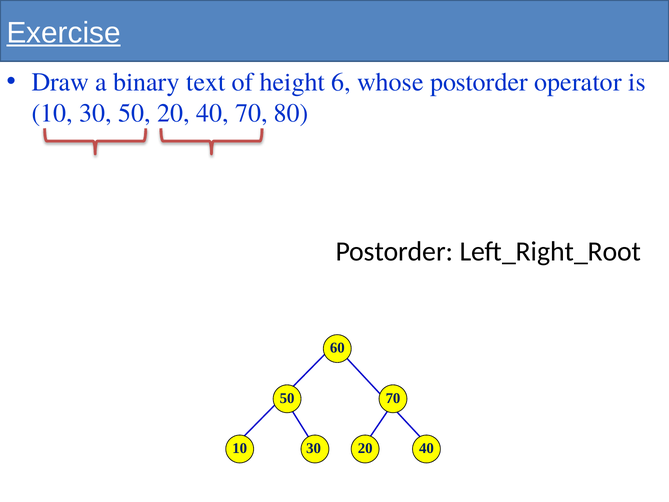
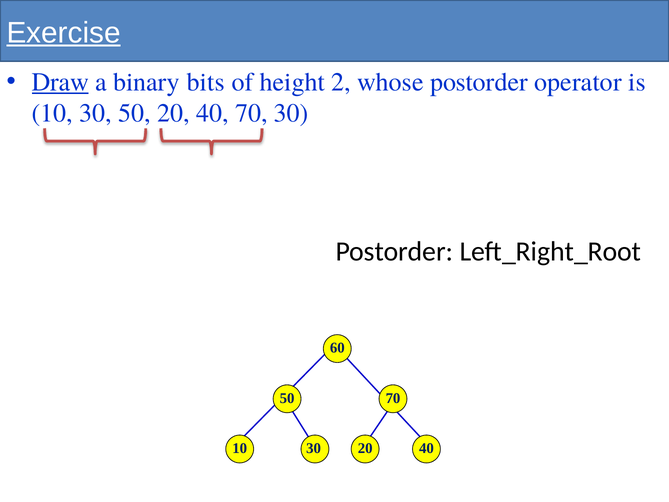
Draw underline: none -> present (60, 82)
text: text -> bits (206, 82)
6: 6 -> 2 (341, 82)
80: 80 -> 30 (291, 113)
